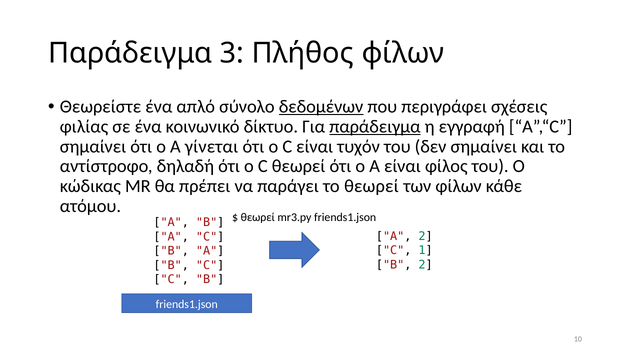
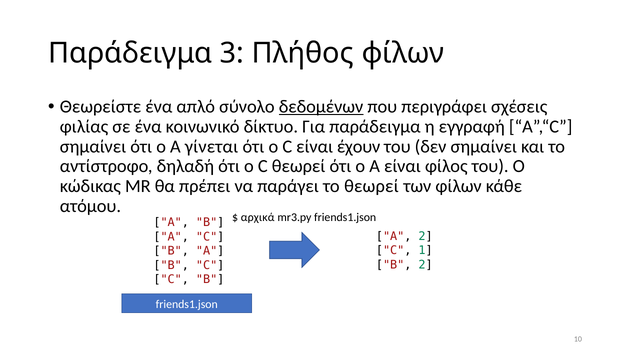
παράδειγμα underline: present -> none (375, 126)
τυχόν: τυχόν -> έχουν (359, 146)
θεωρεί: θεωρεί -> αρχικά (258, 217)
